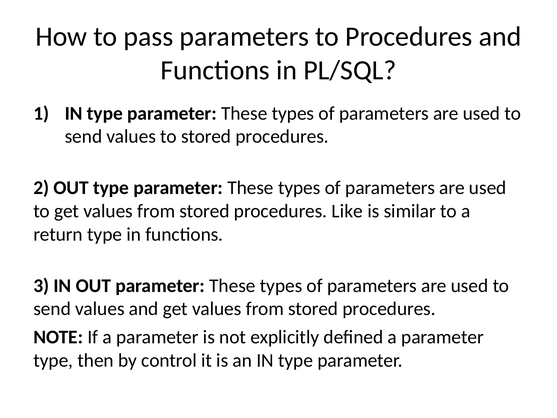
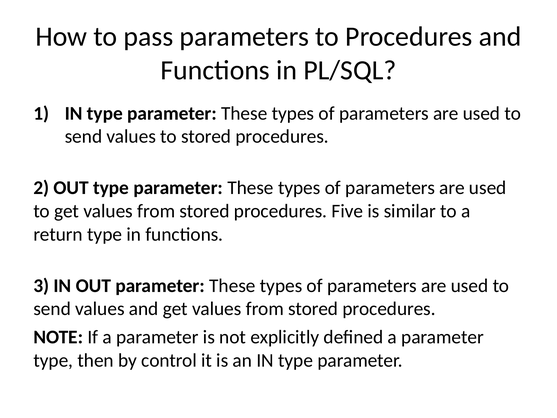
Like: Like -> Five (347, 211)
